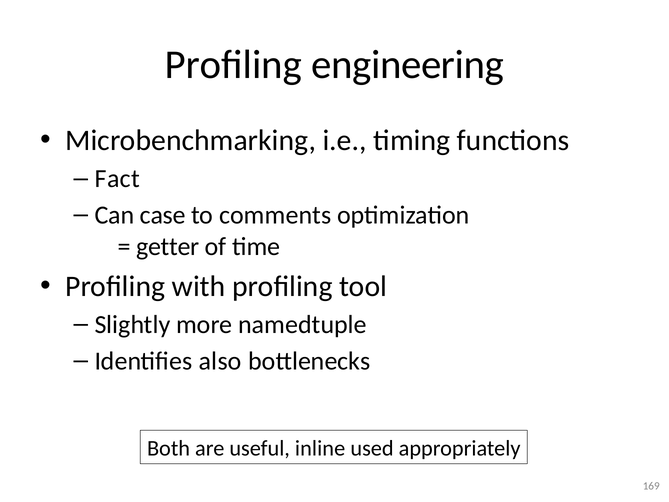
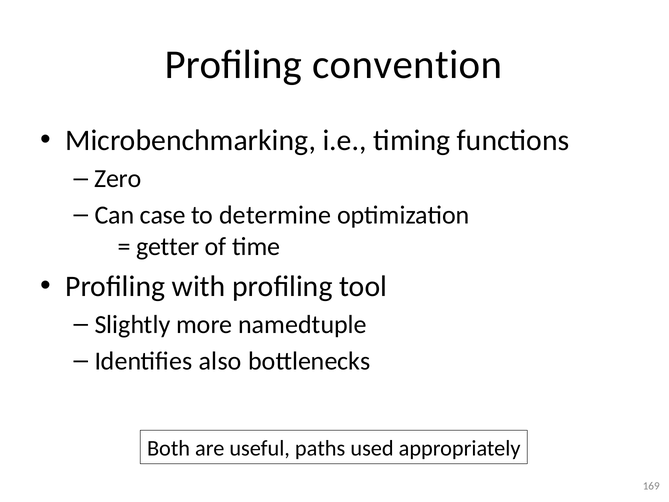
engineering: engineering -> convention (407, 65)
Fact: Fact -> Zero (118, 179)
comments: comments -> determine (275, 215)
inline: inline -> paths (320, 448)
